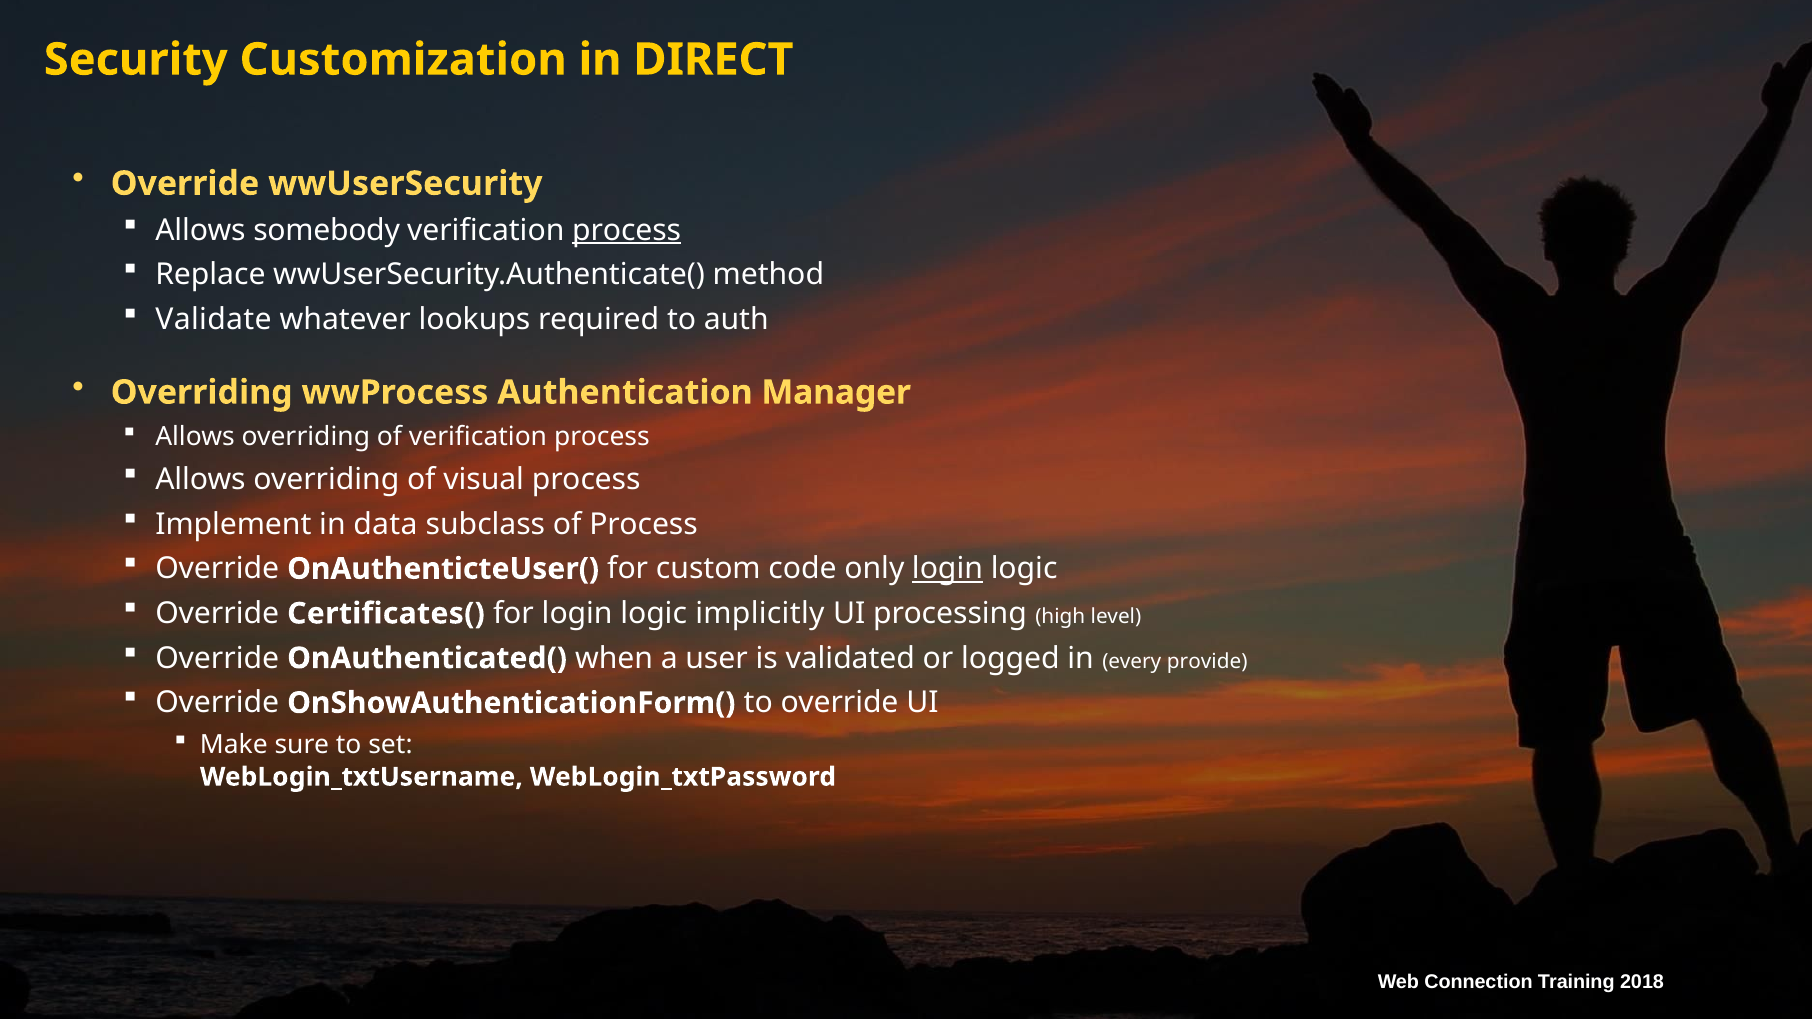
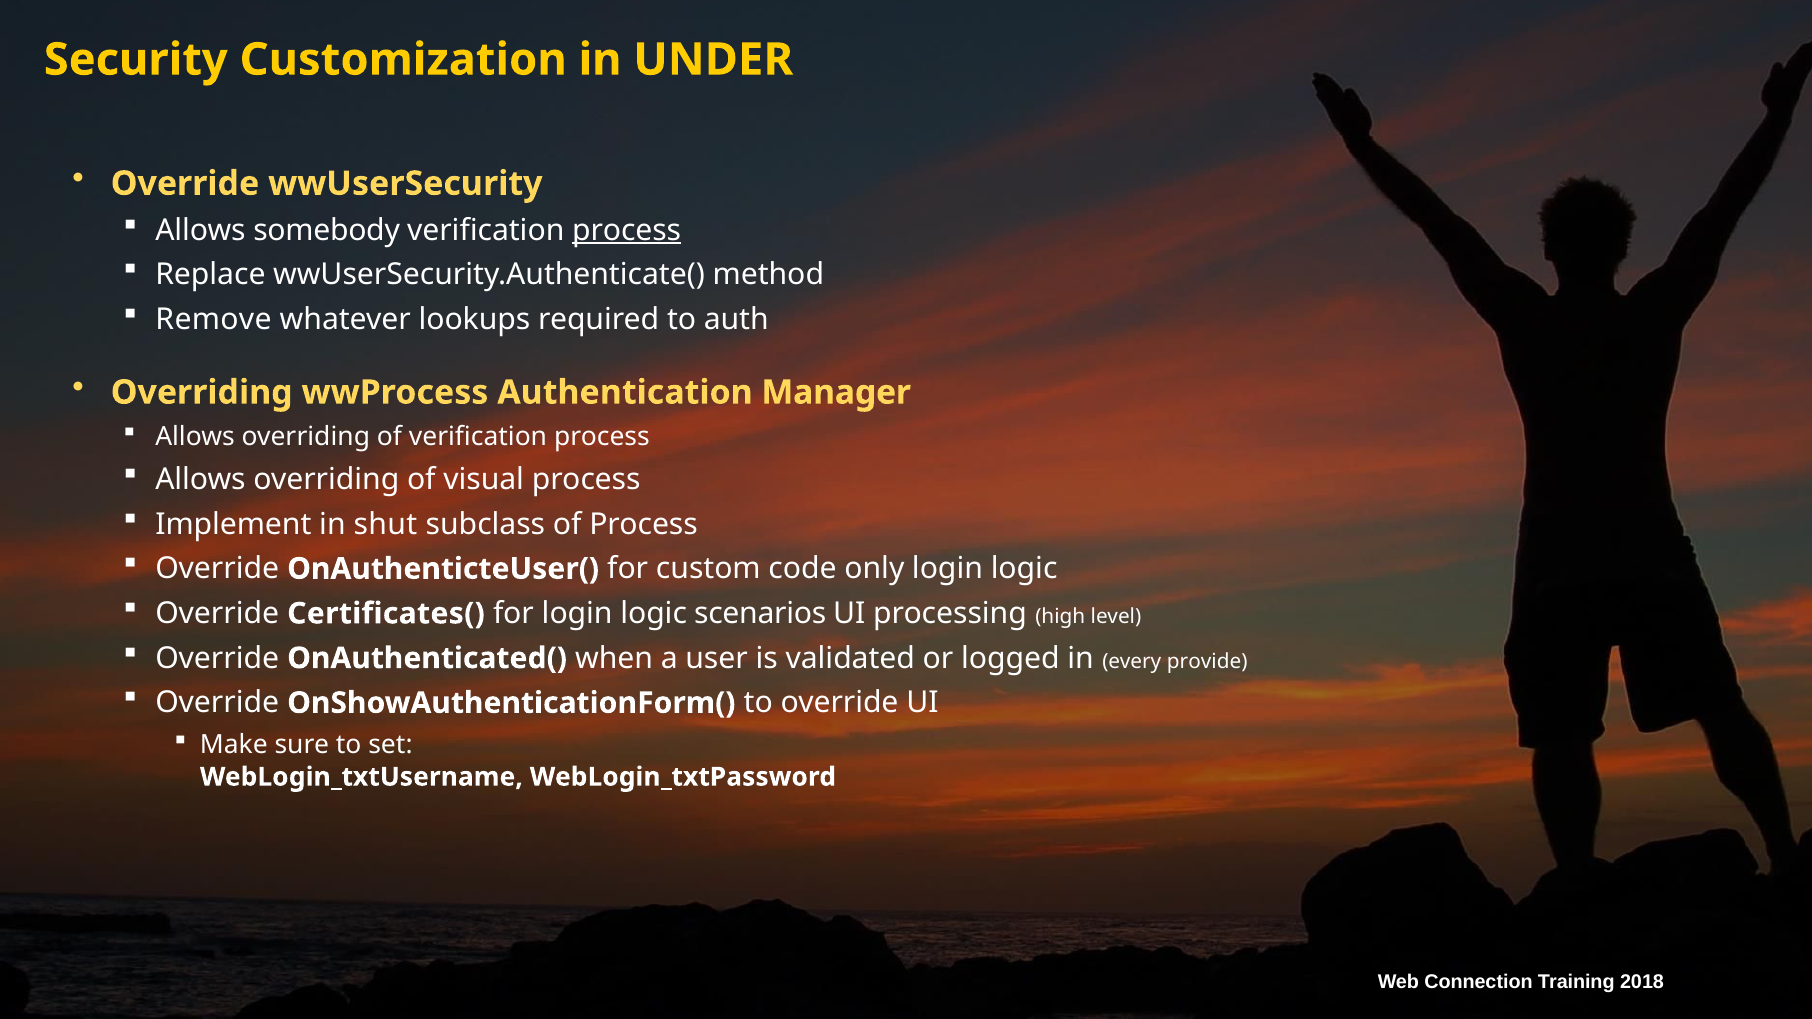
DIRECT: DIRECT -> UNDER (713, 60)
Validate: Validate -> Remove (214, 320)
data: data -> shut (385, 524)
login underline: present -> none (947, 569)
implicitly: implicitly -> scenarios (760, 614)
